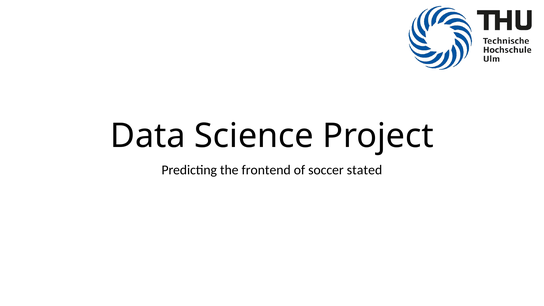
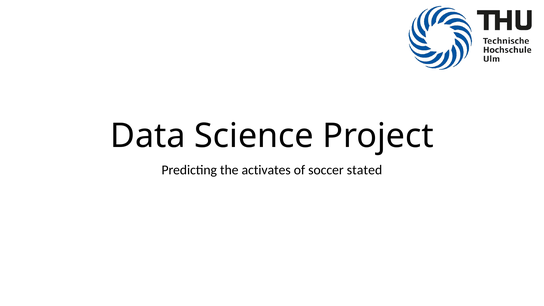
frontend: frontend -> activates (266, 170)
